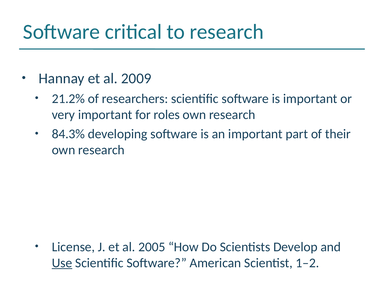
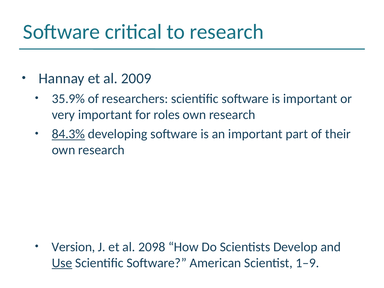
21.2%: 21.2% -> 35.9% (68, 99)
84.3% underline: none -> present (68, 134)
License: License -> Version (73, 247)
2005: 2005 -> 2098 (152, 247)
1–2: 1–2 -> 1–9 (307, 263)
